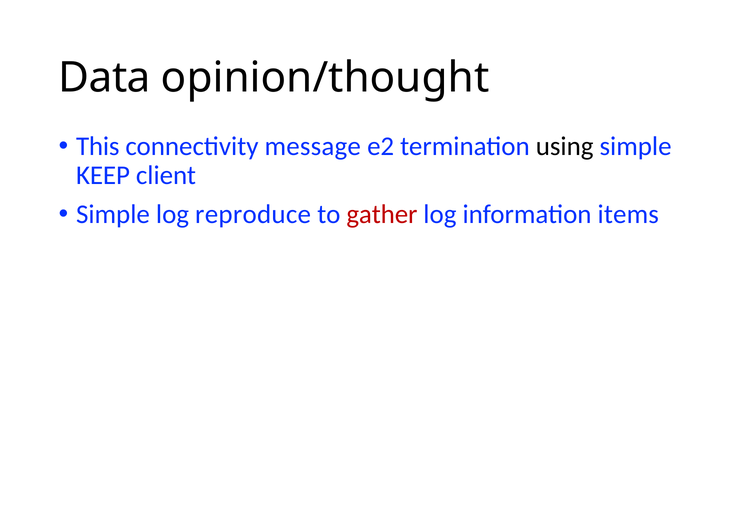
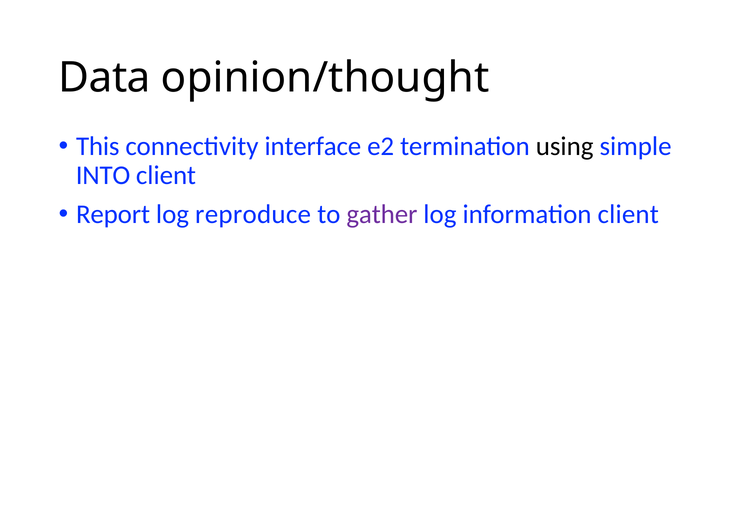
message: message -> interface (313, 146)
KEEP: KEEP -> INTO (103, 175)
Simple: Simple -> Report (113, 214)
gather colour: red -> purple (382, 214)
information items: items -> client (628, 214)
